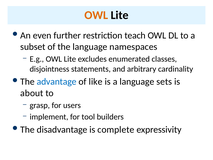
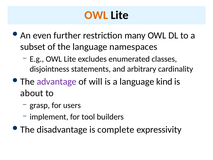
teach: teach -> many (135, 35)
advantage colour: blue -> purple (57, 82)
like: like -> will (96, 82)
sets: sets -> kind (164, 82)
